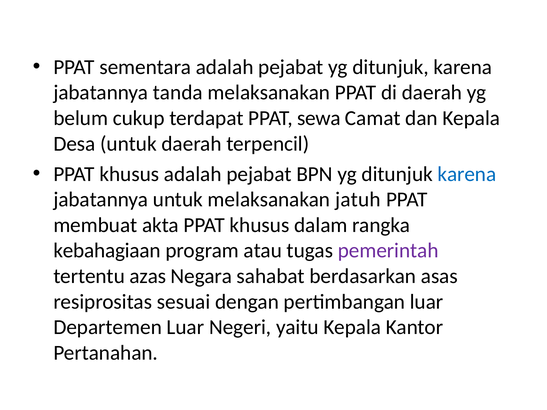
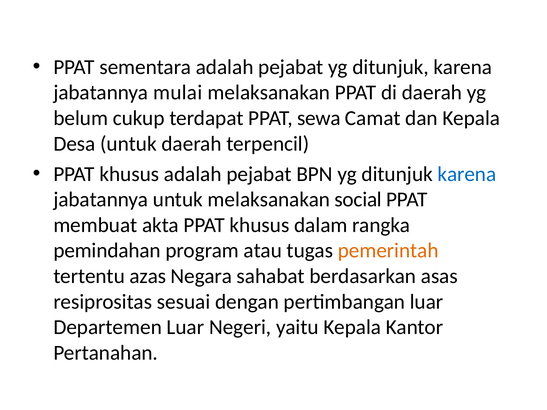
tanda: tanda -> mulai (178, 93)
jatuh: jatuh -> social (358, 200)
kebahagiaan: kebahagiaan -> pemindahan (107, 251)
pemerintah colour: purple -> orange (388, 251)
